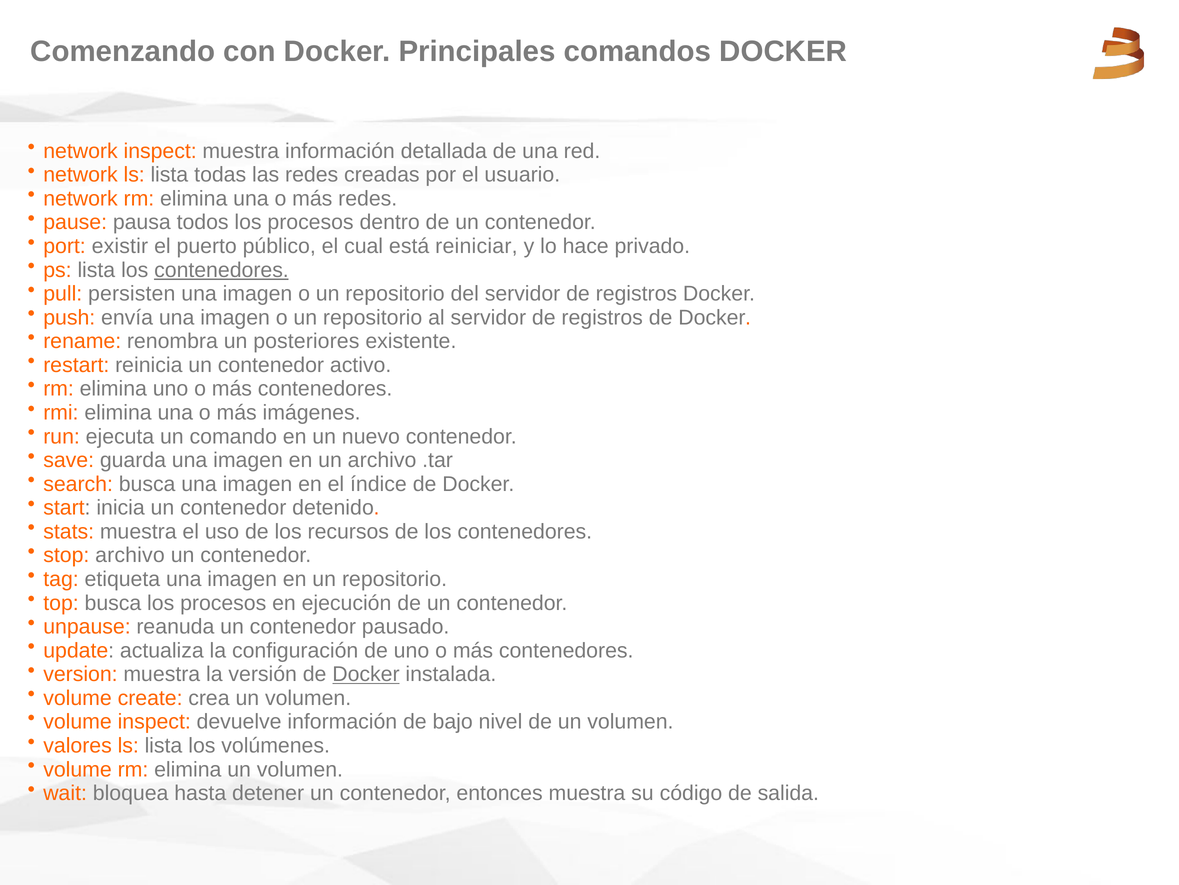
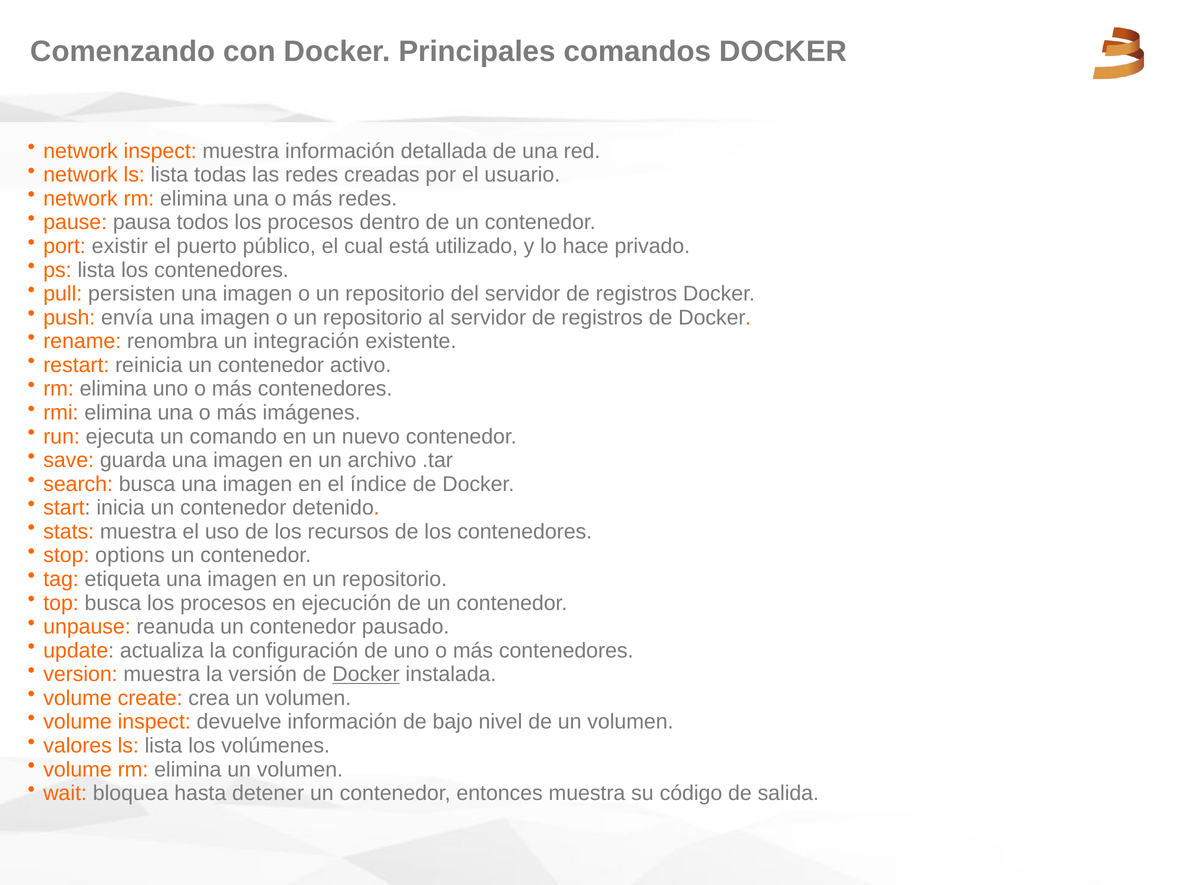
reiniciar: reiniciar -> utilizado (477, 246)
contenedores underline: present -> none (221, 270)
posteriores: posteriores -> integración (306, 341)
stop archivo: archivo -> options (130, 555)
